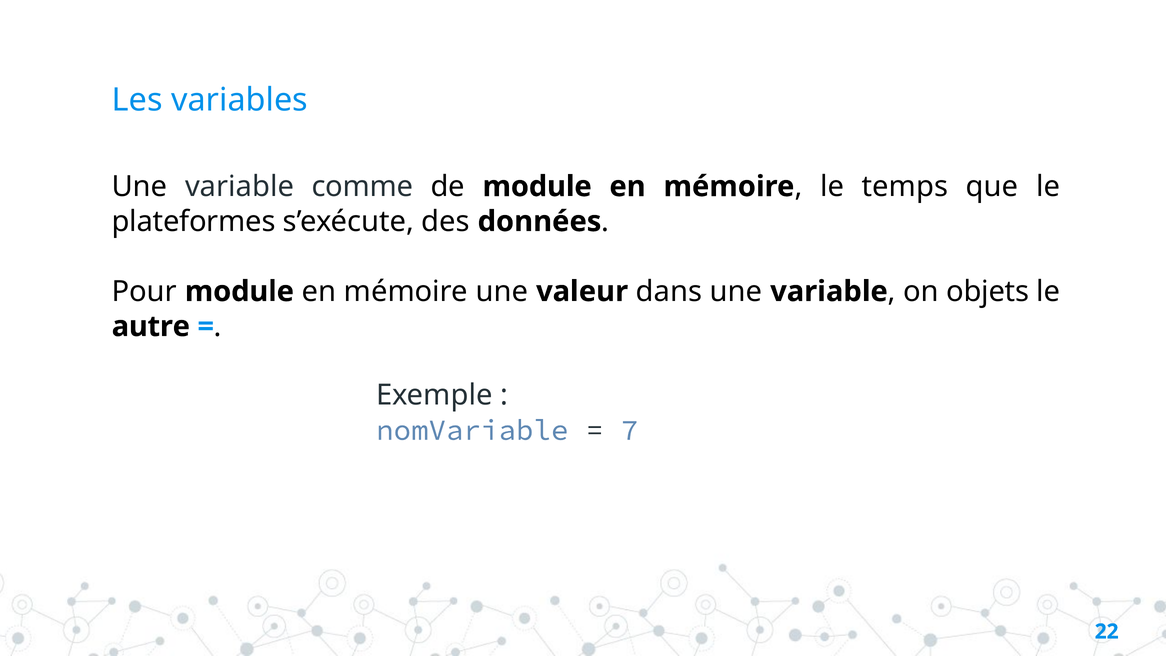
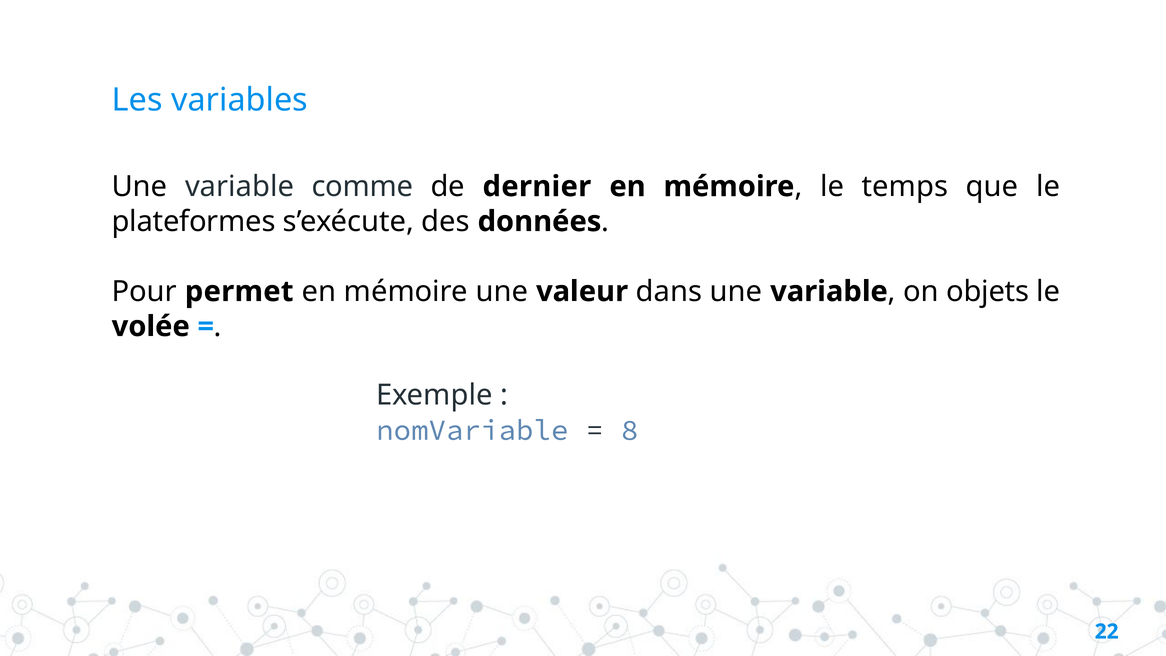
de module: module -> dernier (537, 186)
Pour module: module -> permet (239, 291)
autre: autre -> volée (151, 326)
7: 7 -> 8 (630, 430)
